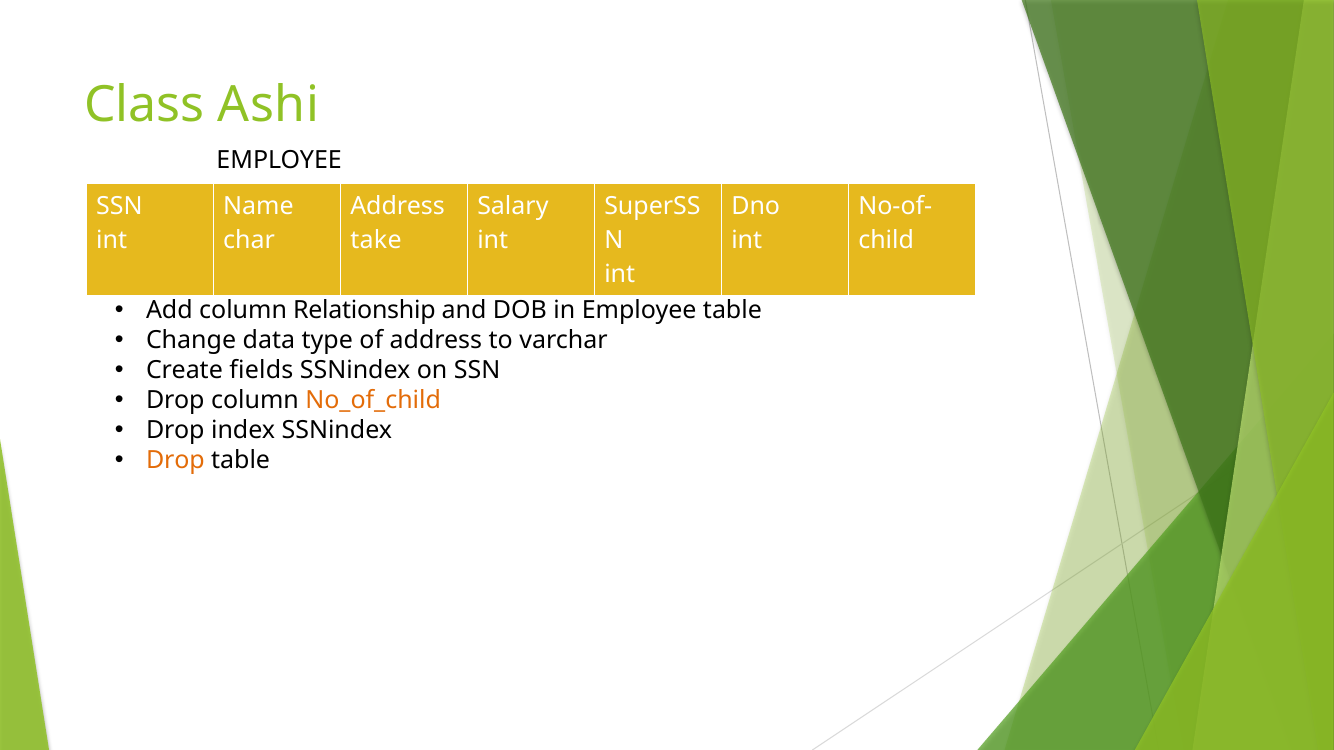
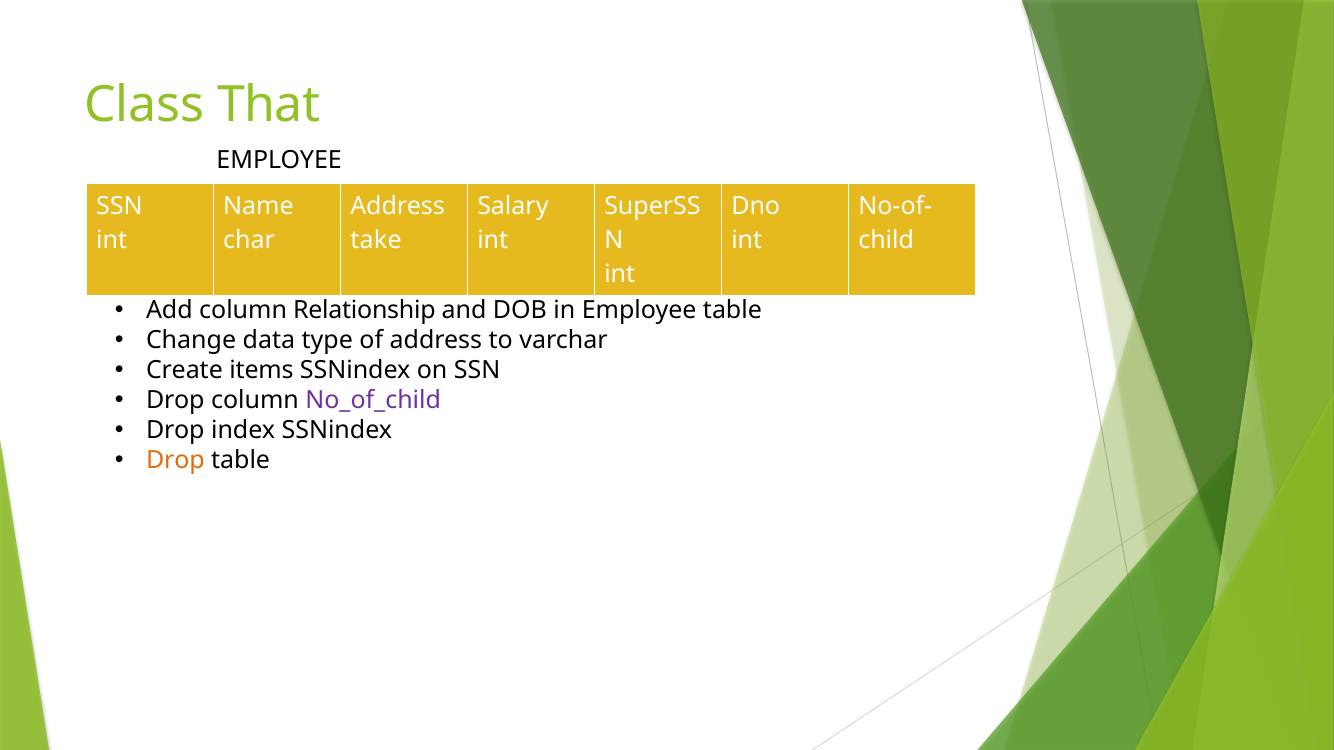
Ashi: Ashi -> That (269, 105)
fields: fields -> items (262, 370)
No_of_child colour: orange -> purple (373, 400)
